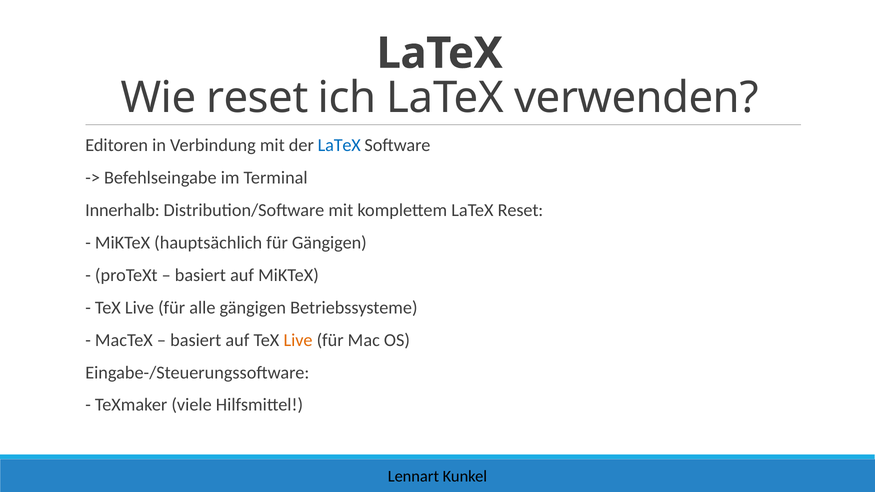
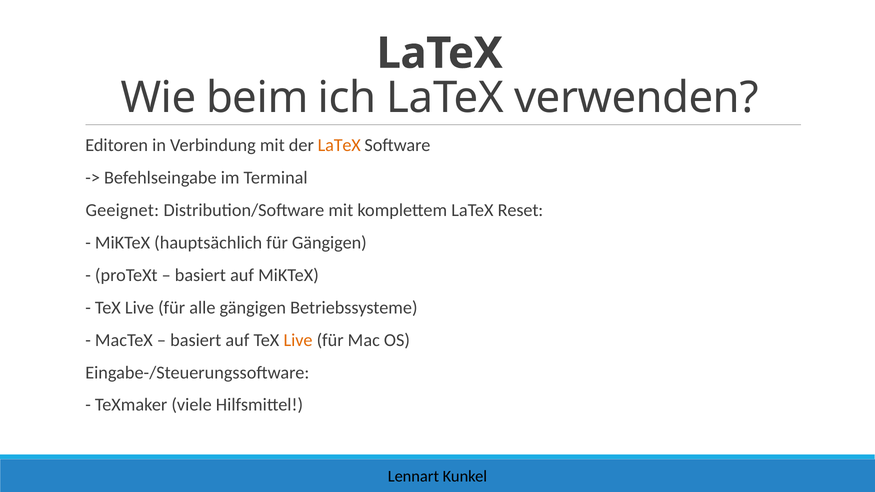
Wie reset: reset -> beim (257, 98)
LaTeX colour: blue -> orange (339, 145)
Innerhalb: Innerhalb -> Geeignet (122, 210)
